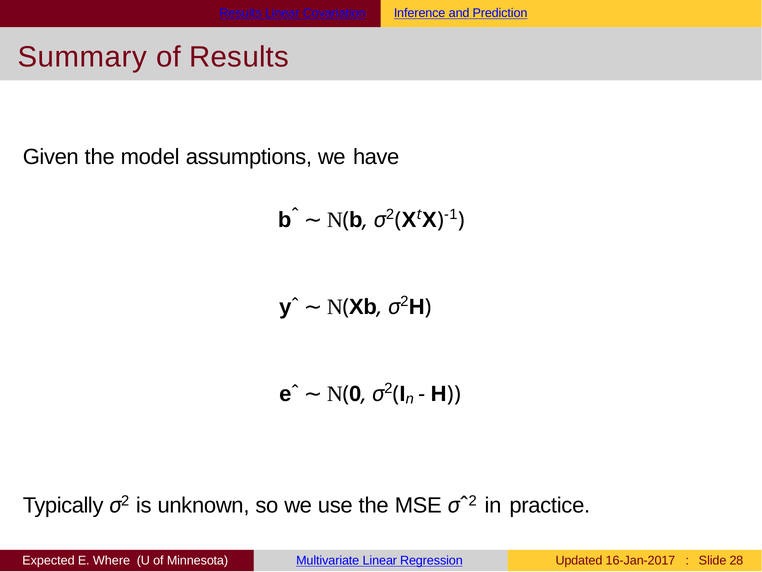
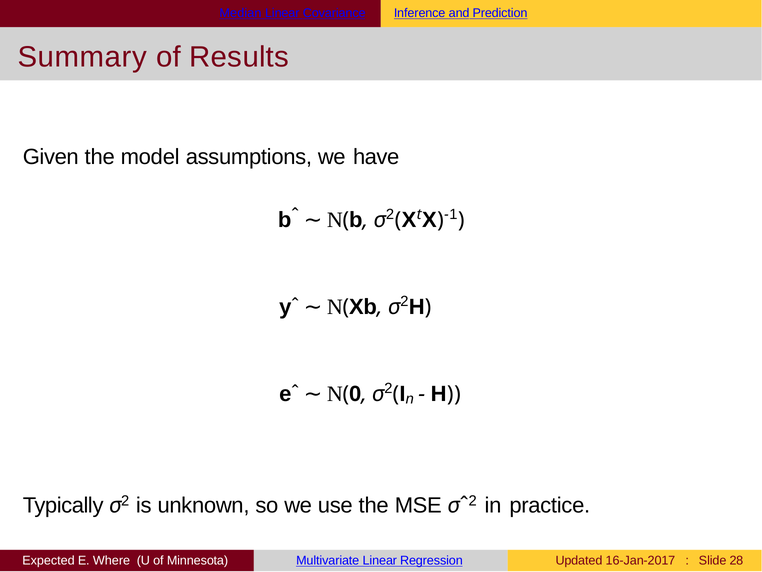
Results: Results -> Median (240, 13)
Covariation: Covariation -> Covariance (334, 13)
